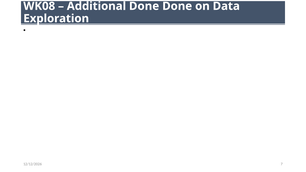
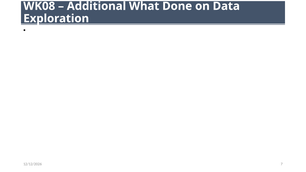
Additional Done: Done -> What (144, 6)
